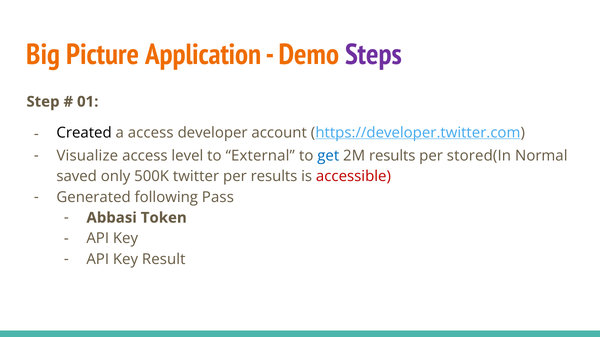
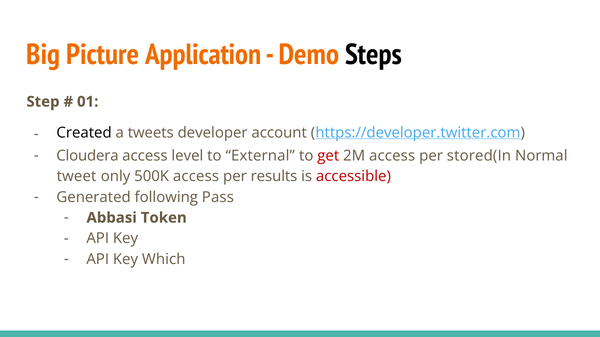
Steps colour: purple -> black (374, 55)
a access: access -> tweets (151, 133)
Visualize: Visualize -> Cloudera (87, 156)
get colour: blue -> red (328, 156)
2M results: results -> access (392, 156)
saved: saved -> tweet (77, 177)
500K twitter: twitter -> access (196, 177)
Result: Result -> Which (164, 259)
